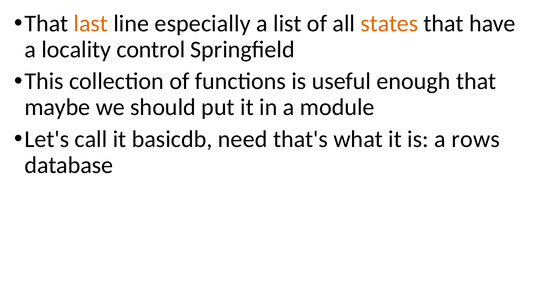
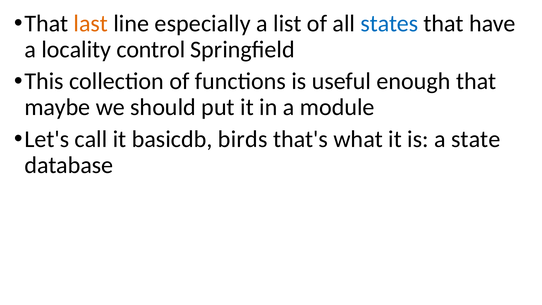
states colour: orange -> blue (389, 24)
need: need -> birds (243, 139)
rows: rows -> state (476, 139)
